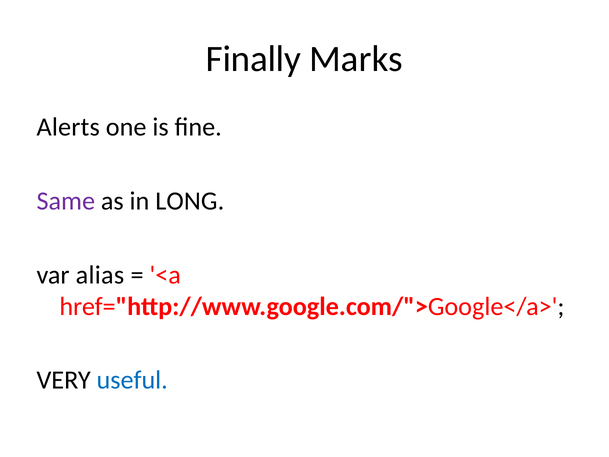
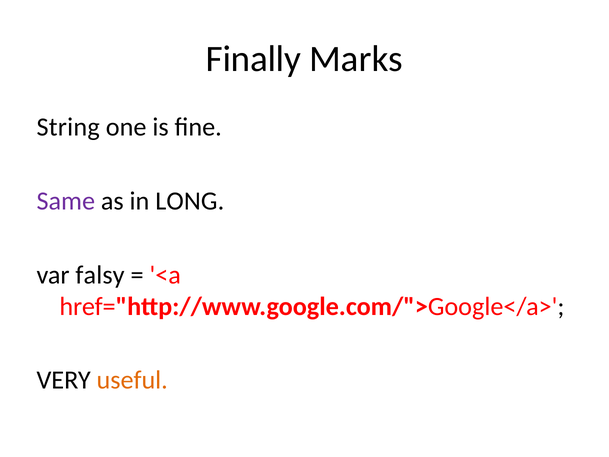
Alerts: Alerts -> String (68, 127)
alias: alias -> falsy (100, 275)
useful colour: blue -> orange (132, 380)
